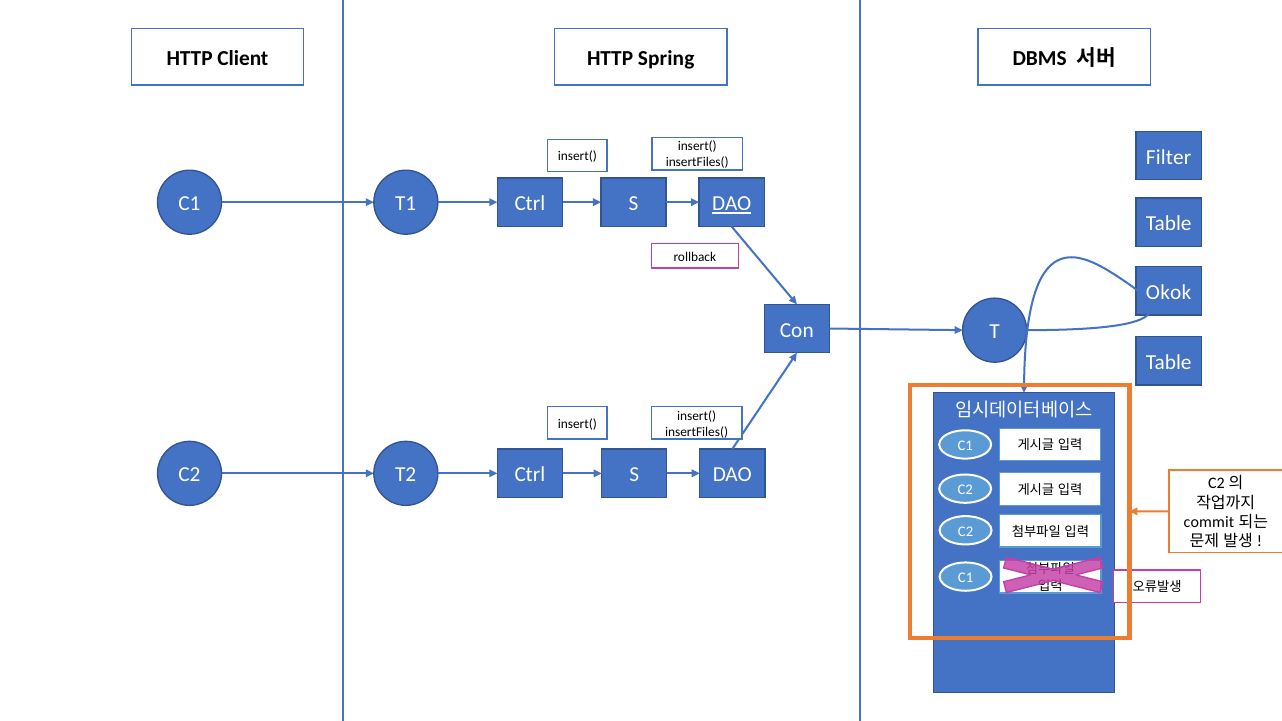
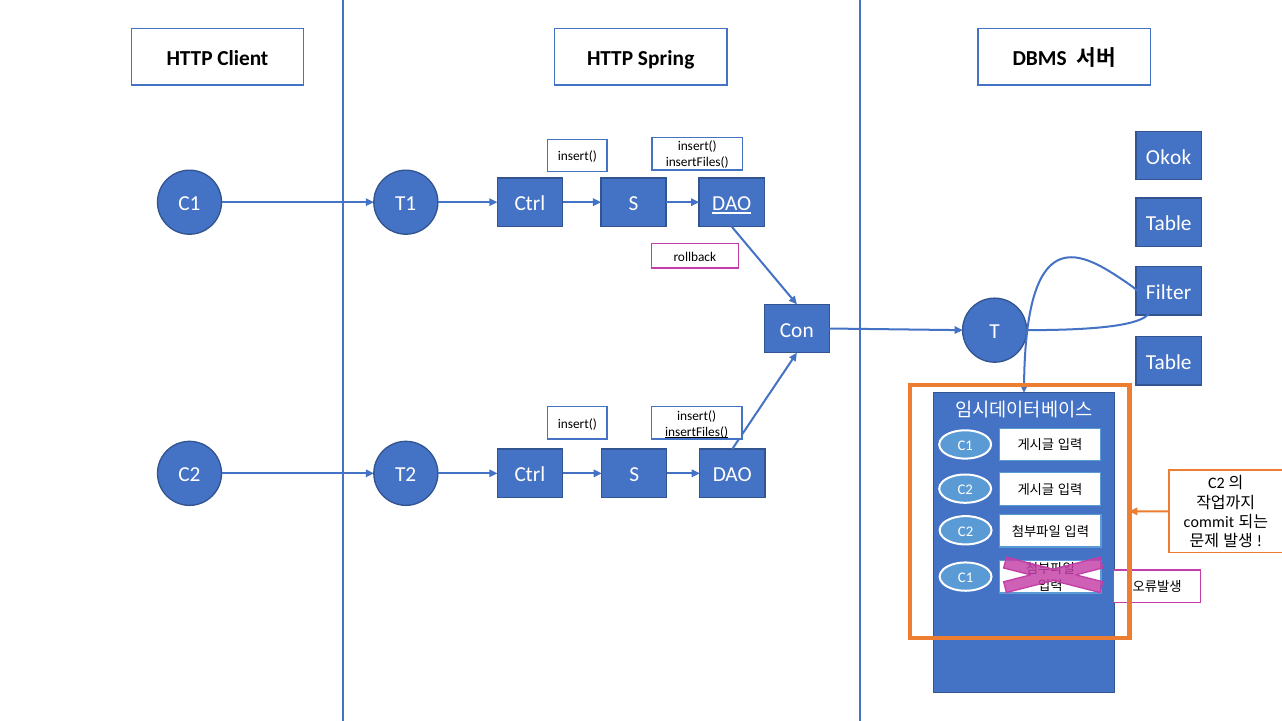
Filter: Filter -> Okok (1169, 157)
Okok: Okok -> Filter (1169, 292)
insertFiles( underline: none -> present (697, 432)
